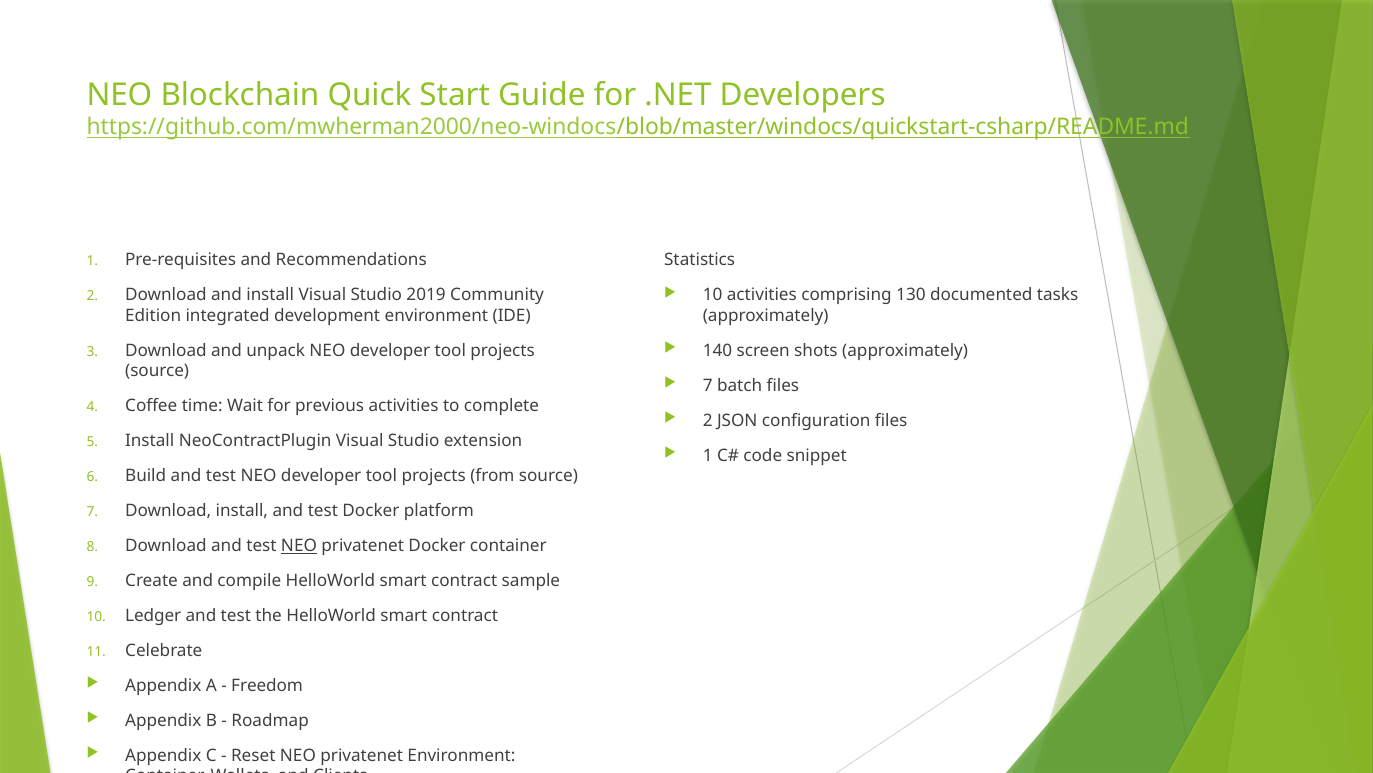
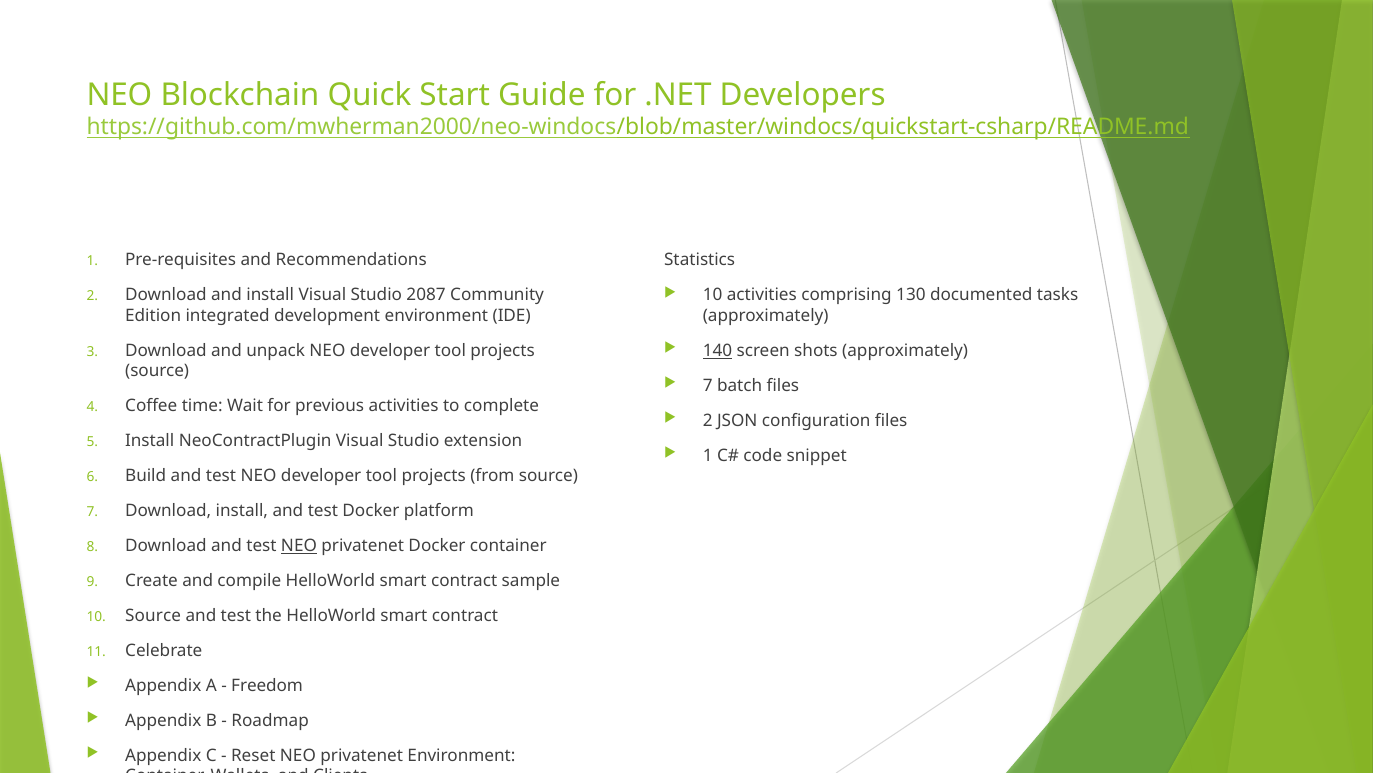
2019: 2019 -> 2087 (426, 295)
140 underline: none -> present (718, 350)
10 Ledger: Ledger -> Source (153, 615)
